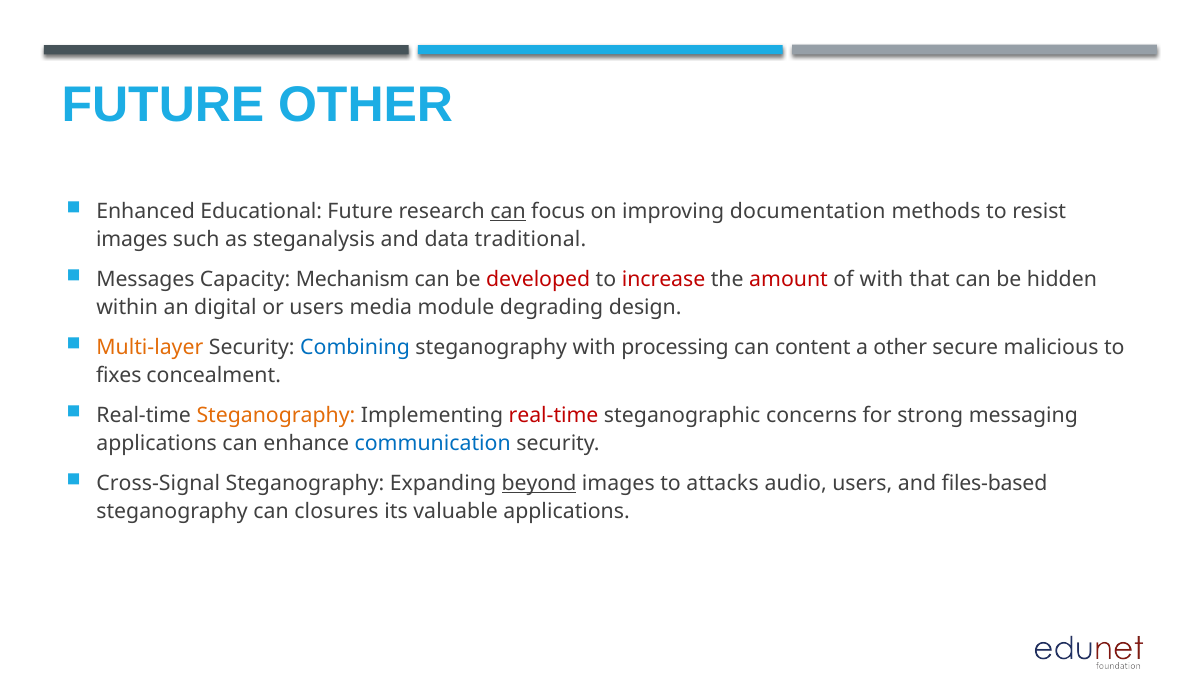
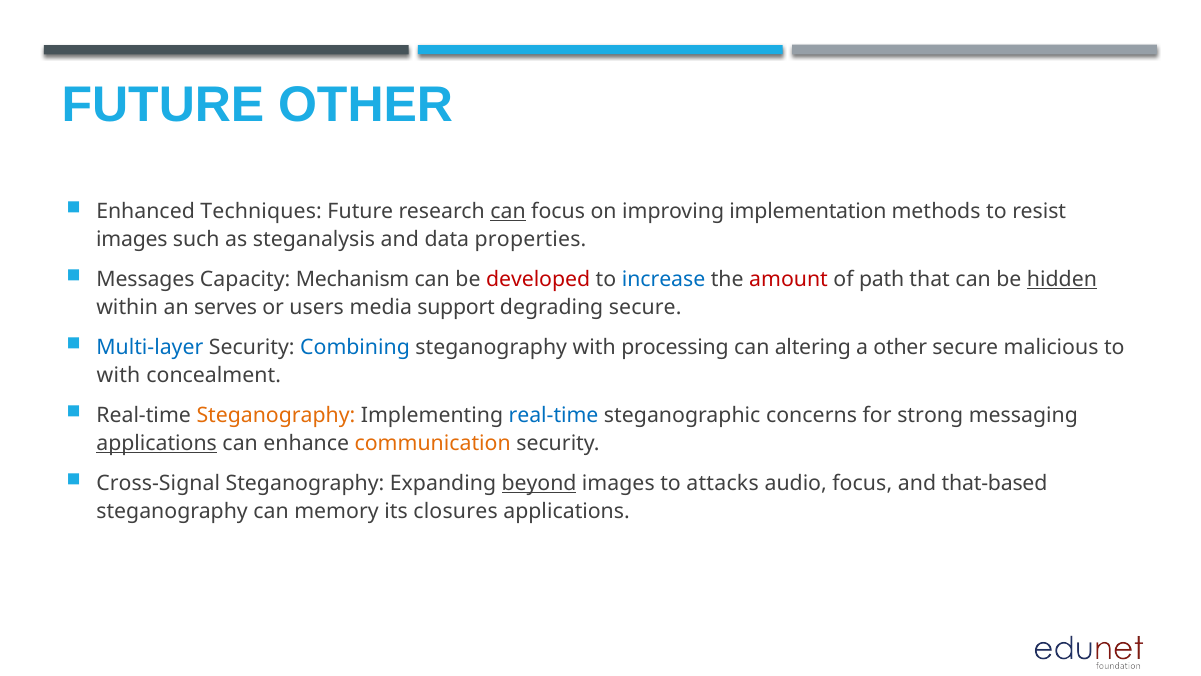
Educational: Educational -> Techniques (261, 211)
documentation: documentation -> implementation (808, 211)
traditional: traditional -> properties (531, 239)
increase colour: red -> blue (664, 279)
of with: with -> path (882, 279)
hidden underline: none -> present (1062, 279)
digital: digital -> serves (226, 307)
module: module -> support (456, 307)
degrading design: design -> secure (645, 307)
Multi-layer colour: orange -> blue (150, 347)
content: content -> altering (813, 347)
fixes: fixes -> with (119, 375)
real-time colour: red -> blue (554, 415)
applications underline: none -> present (157, 443)
communication colour: blue -> orange (433, 443)
audio users: users -> focus (862, 483)
files-based: files-based -> that-based (995, 483)
closures: closures -> memory (337, 511)
valuable: valuable -> closures (456, 511)
